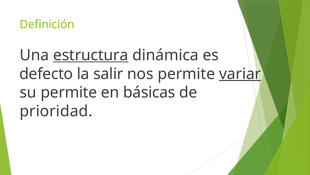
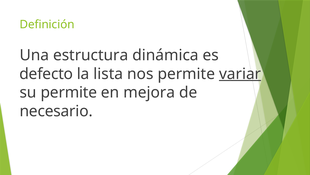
estructura underline: present -> none (91, 55)
salir: salir -> lista (108, 74)
básicas: básicas -> mejora (149, 92)
prioridad: prioridad -> necesario (56, 111)
